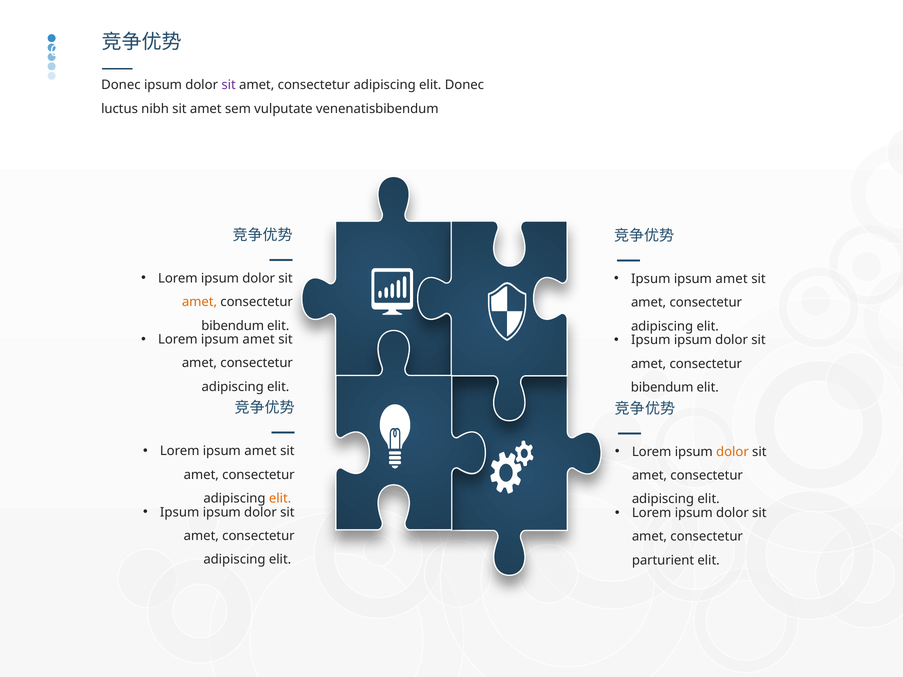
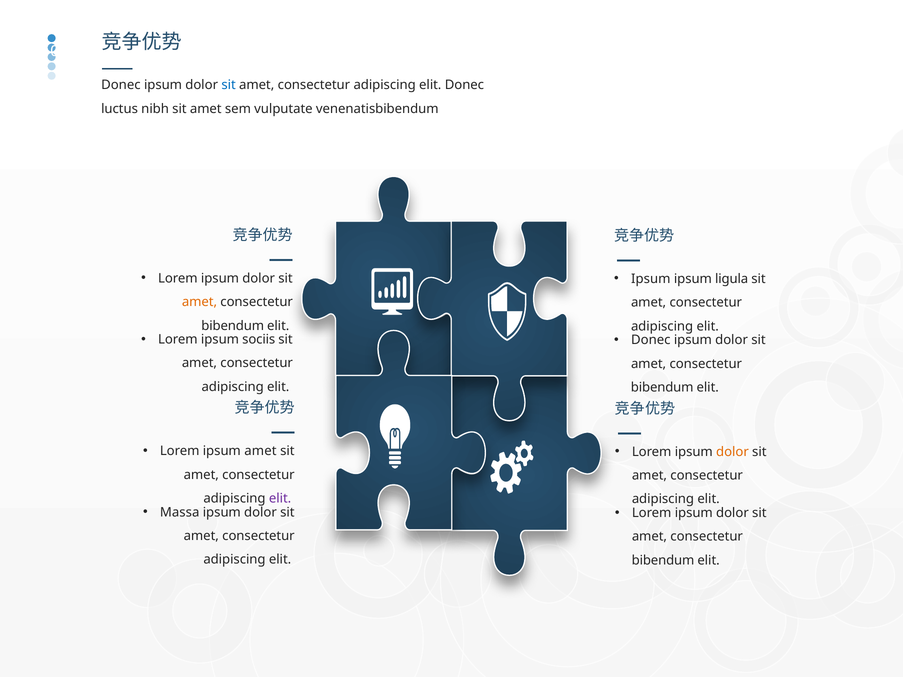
sit colour: purple -> blue (229, 85)
amet: amet -> ligula (732, 279)
amet: amet -> sociis (259, 340)
Ipsum: Ipsum -> Donec (651, 340)
elit colour: orange -> purple (280, 499)
Ipsum: Ipsum -> Massa (180, 512)
parturient: parturient -> bibendum (663, 560)
